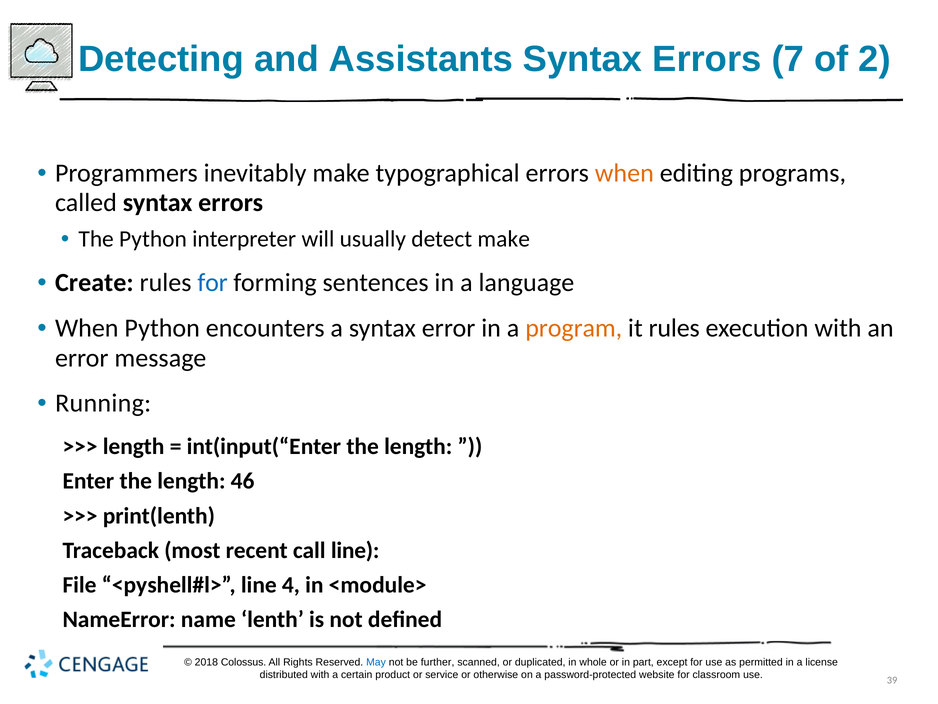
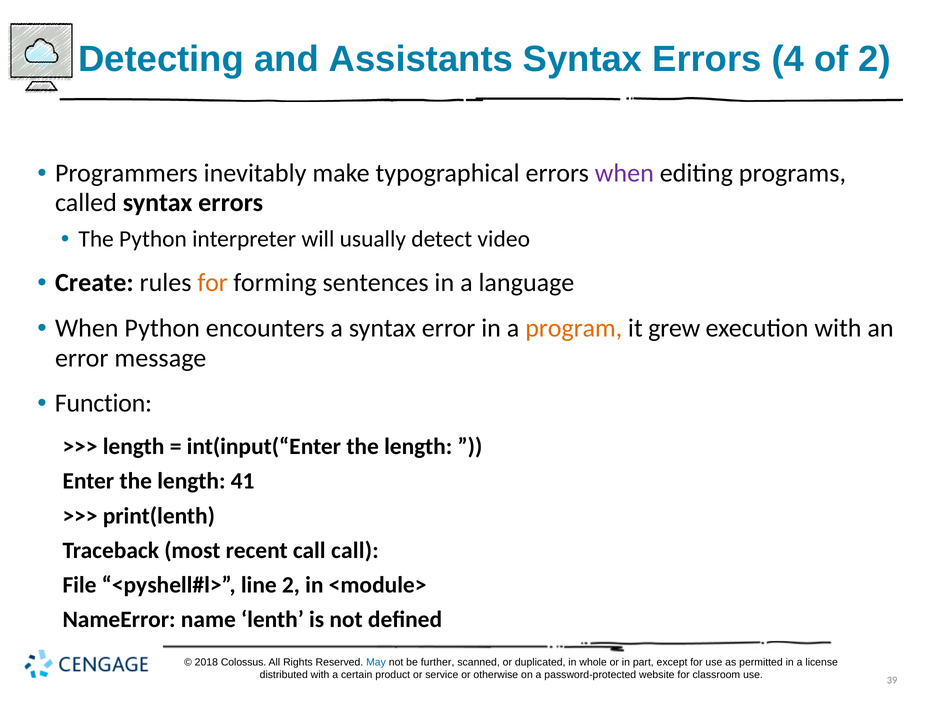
7: 7 -> 4 (788, 59)
when colour: orange -> purple (624, 173)
detect make: make -> video (504, 239)
for colour: blue -> orange (213, 283)
it rules: rules -> grew (674, 328)
Running: Running -> Function (103, 403)
46: 46 -> 41 (243, 481)
call line: line -> call (355, 550)
line 4: 4 -> 2 (291, 585)
